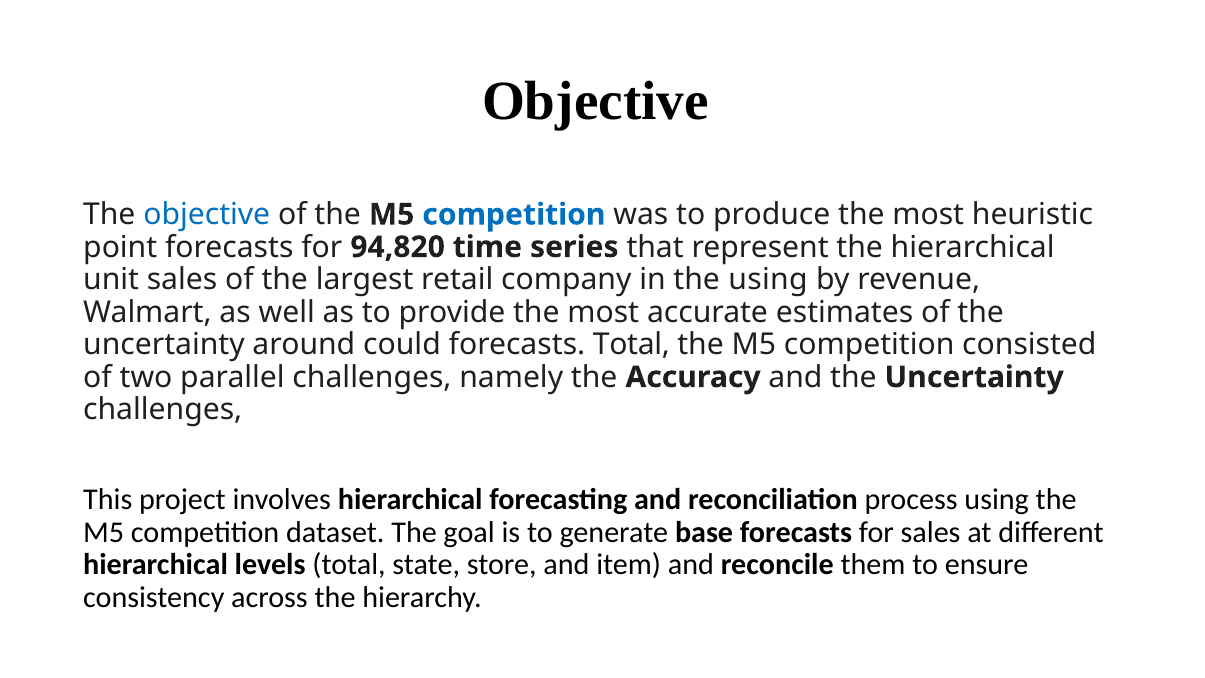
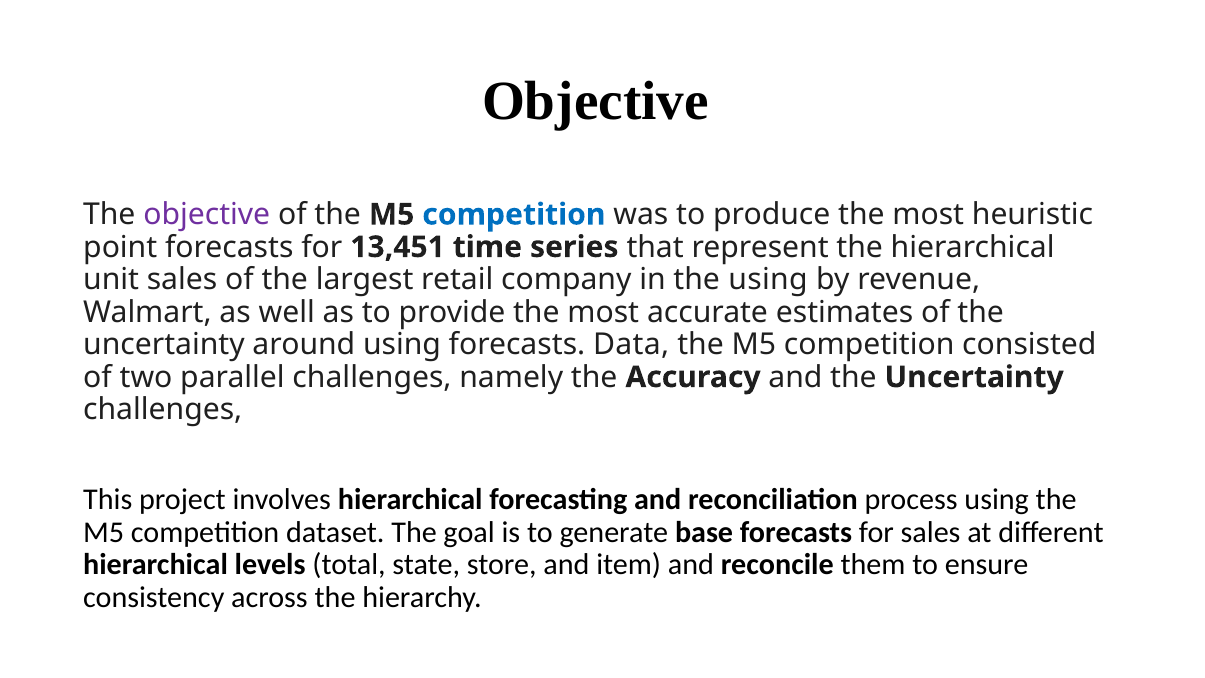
objective colour: blue -> purple (207, 214)
94,820: 94,820 -> 13,451 (398, 247)
around could: could -> using (402, 345)
forecasts Total: Total -> Data (631, 345)
